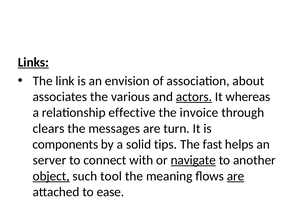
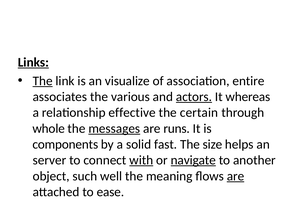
The underline: none -> present (43, 81)
envision: envision -> visualize (127, 81)
about: about -> entire (249, 81)
invoice: invoice -> certain (199, 112)
clears: clears -> whole (49, 128)
messages underline: none -> present (114, 128)
turn: turn -> runs (177, 128)
tips: tips -> fast (166, 144)
fast: fast -> size (213, 144)
with underline: none -> present (141, 160)
object underline: present -> none (51, 176)
tool: tool -> well (111, 176)
